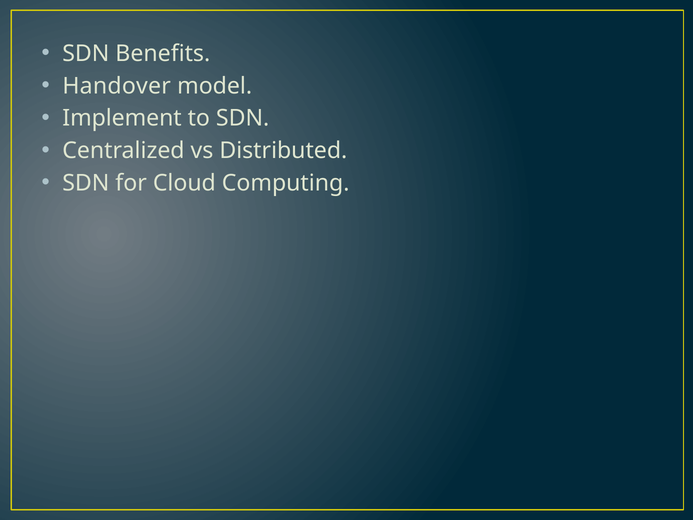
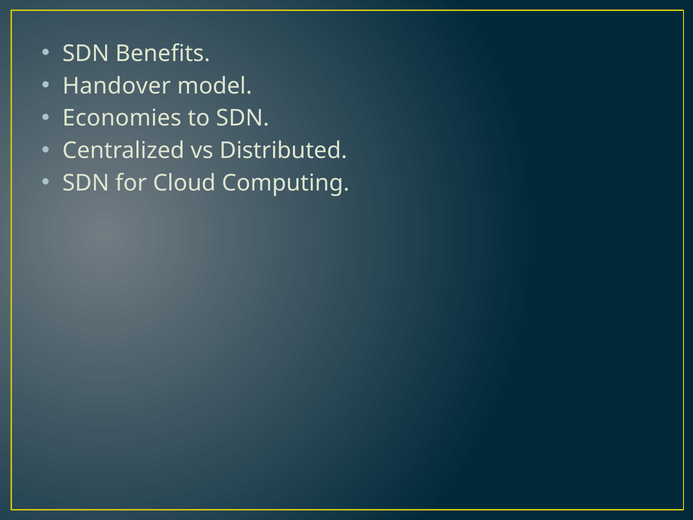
Implement: Implement -> Economies (122, 118)
